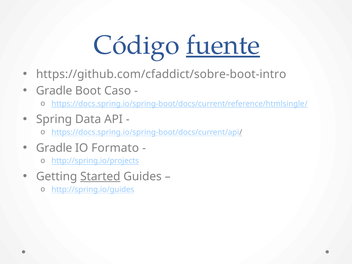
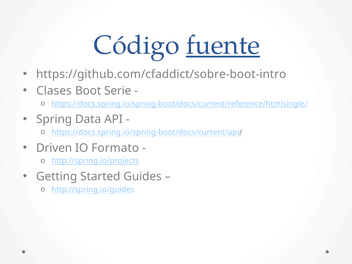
Gradle: Gradle -> Clases (54, 91)
Caso: Caso -> Serie (118, 91)
Gradle: Gradle -> Driven (54, 148)
Started underline: present -> none (100, 177)
